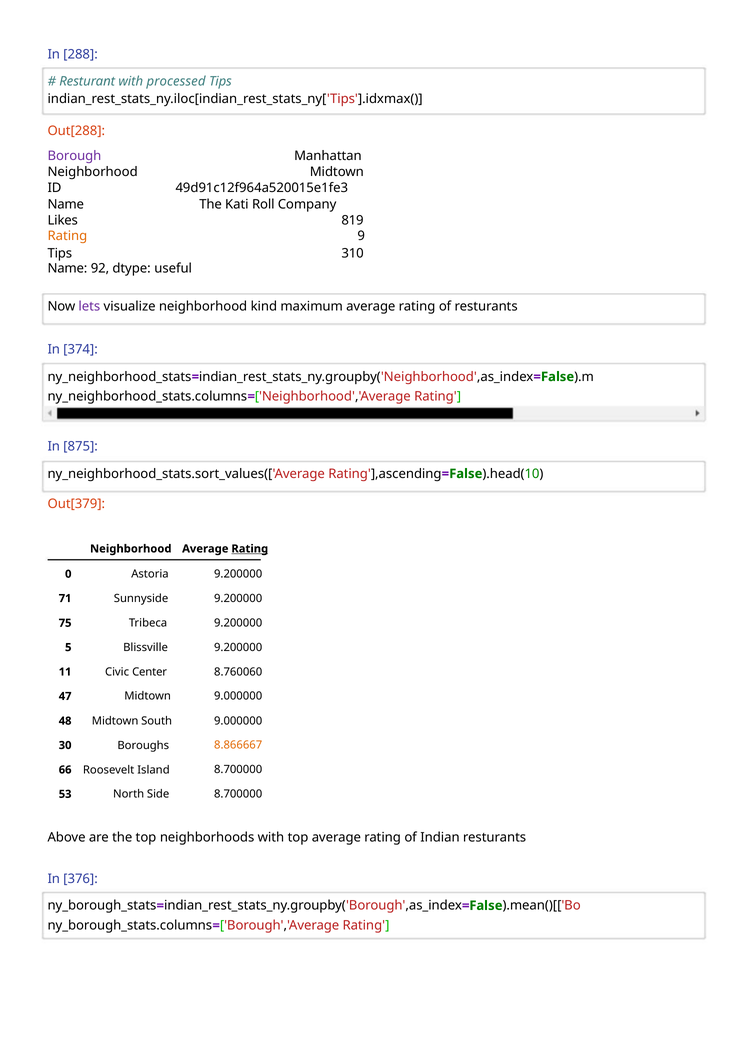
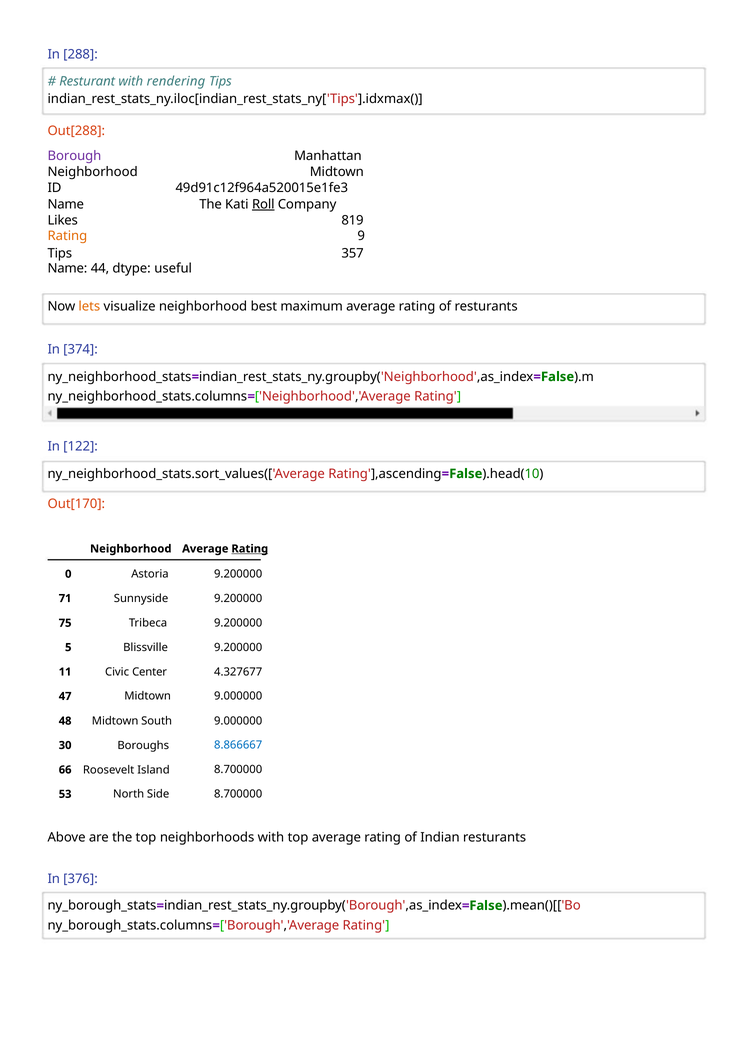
processed: processed -> rendering (176, 82)
Roll underline: none -> present (263, 204)
310: 310 -> 357 (353, 253)
92: 92 -> 44 (100, 268)
lets colour: purple -> orange (89, 307)
kind: kind -> best (264, 307)
875: 875 -> 122 (81, 447)
Out[379: Out[379 -> Out[170 (76, 504)
8.760060: 8.760060 -> 4.327677 (238, 672)
8.866667 colour: orange -> blue (238, 745)
